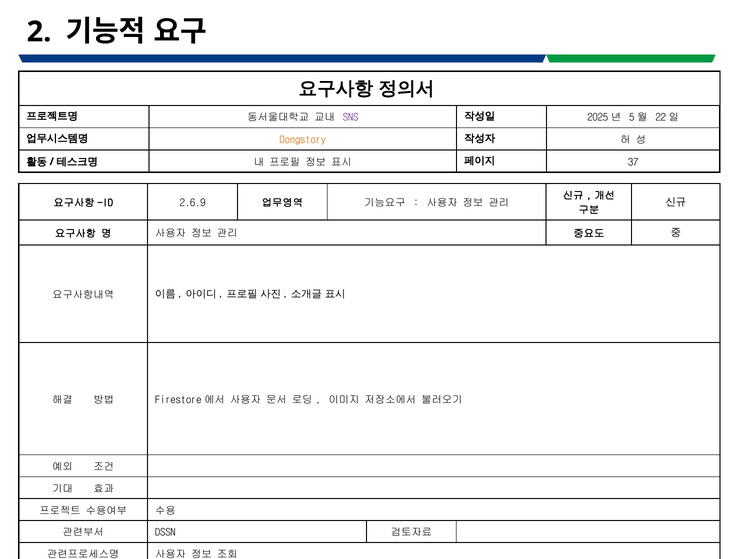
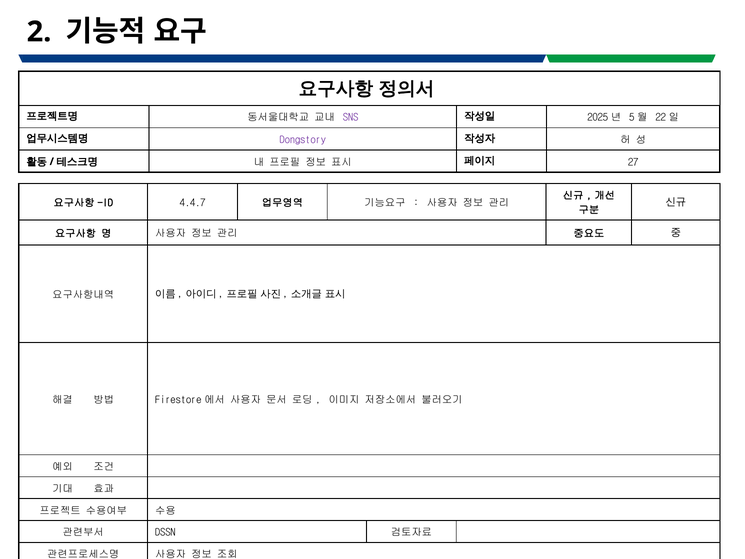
Dongstory colour: orange -> purple (303, 140)
37: 37 -> 27 (633, 162)
2.6.9: 2.6.9 -> 4.4.7 (193, 203)
